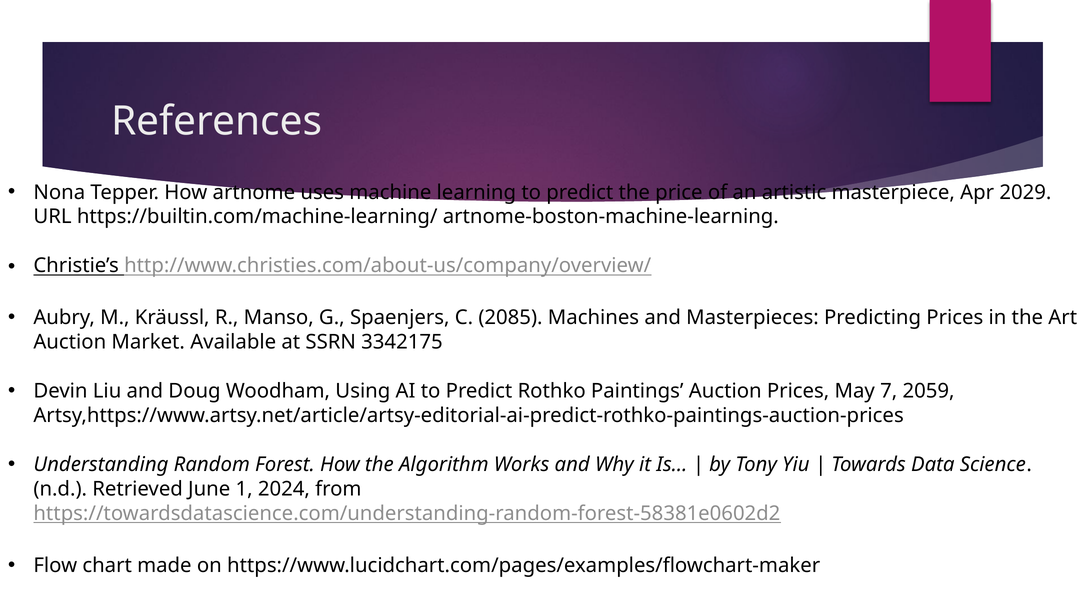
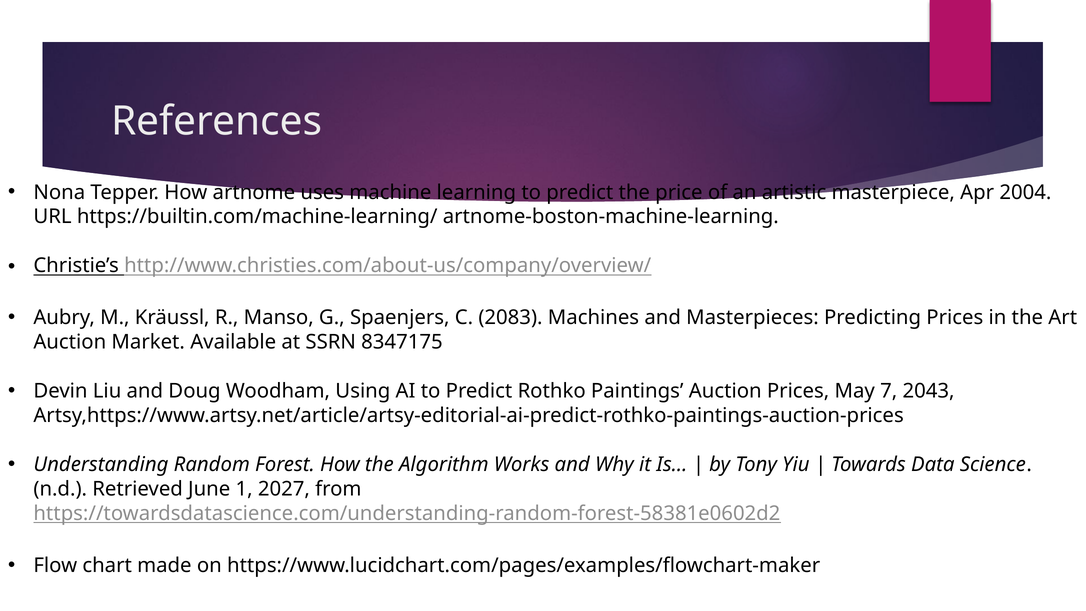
2029: 2029 -> 2004 (1025, 192)
2085: 2085 -> 2083 (510, 318)
3342175: 3342175 -> 8347175 (402, 342)
2059: 2059 -> 2043 (929, 391)
2024: 2024 -> 2027 (284, 489)
